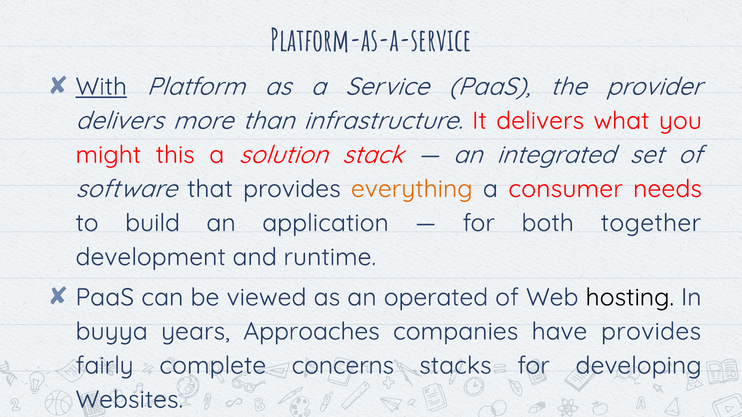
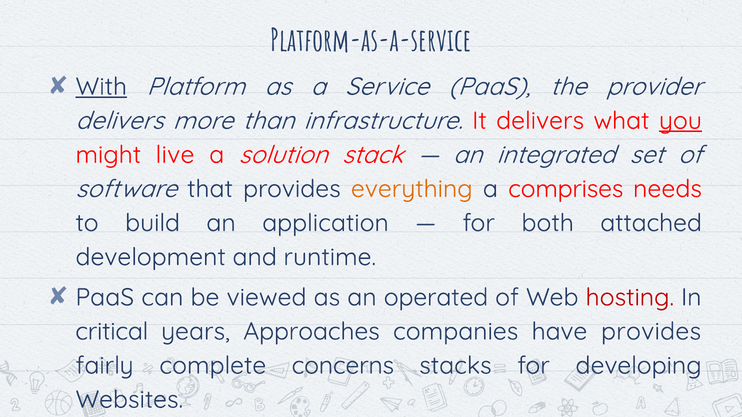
you underline: none -> present (680, 121)
this: this -> live (175, 155)
consumer: consumer -> comprises (566, 189)
together: together -> attached (651, 223)
hosting colour: black -> red (630, 298)
buyya: buyya -> critical (112, 332)
